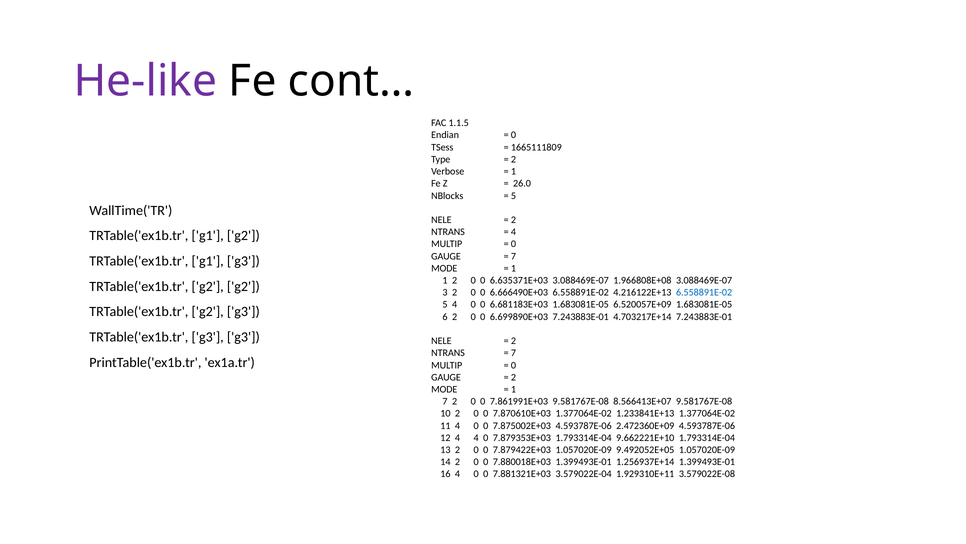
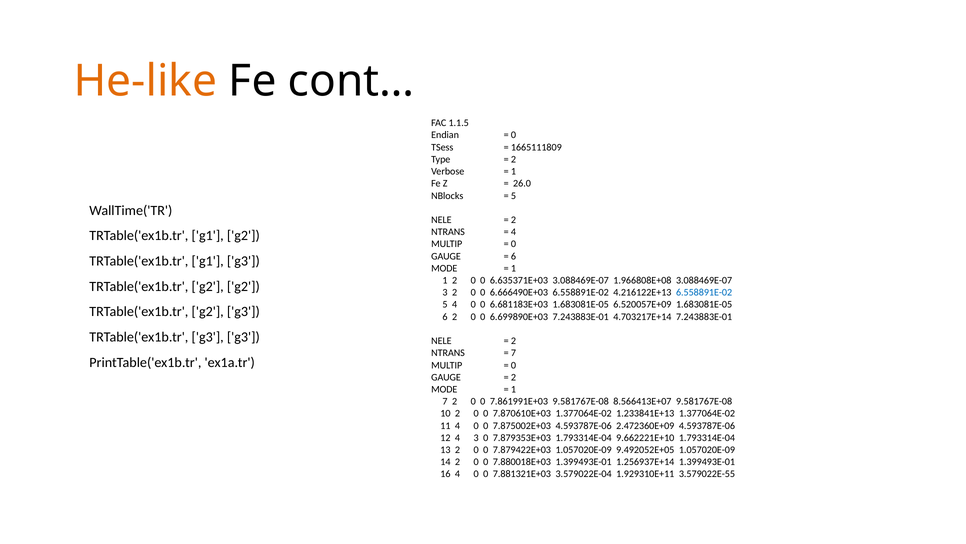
He-like colour: purple -> orange (145, 81)
7: 7 -> 6 (513, 256)
4 4: 4 -> 3 (476, 437)
3.579022E-08: 3.579022E-08 -> 3.579022E-55 (707, 474)
